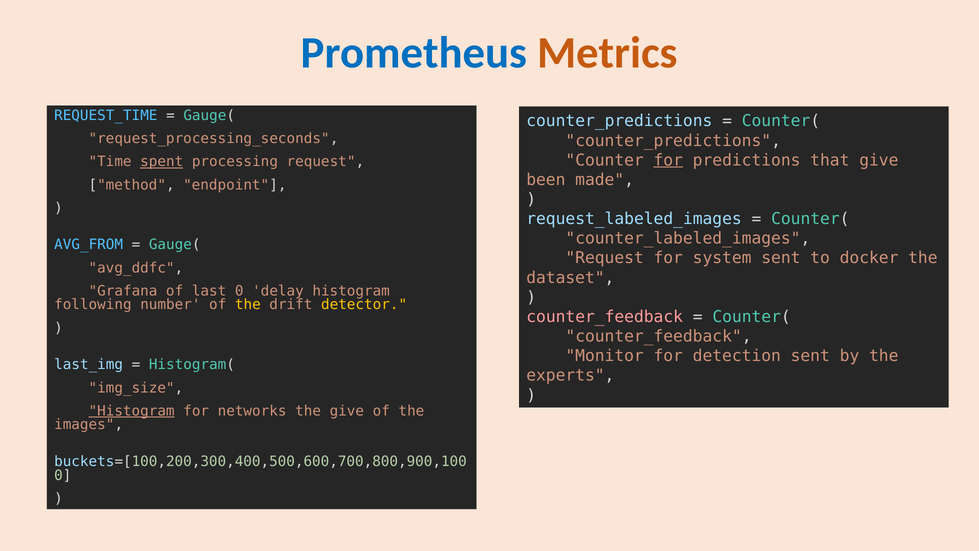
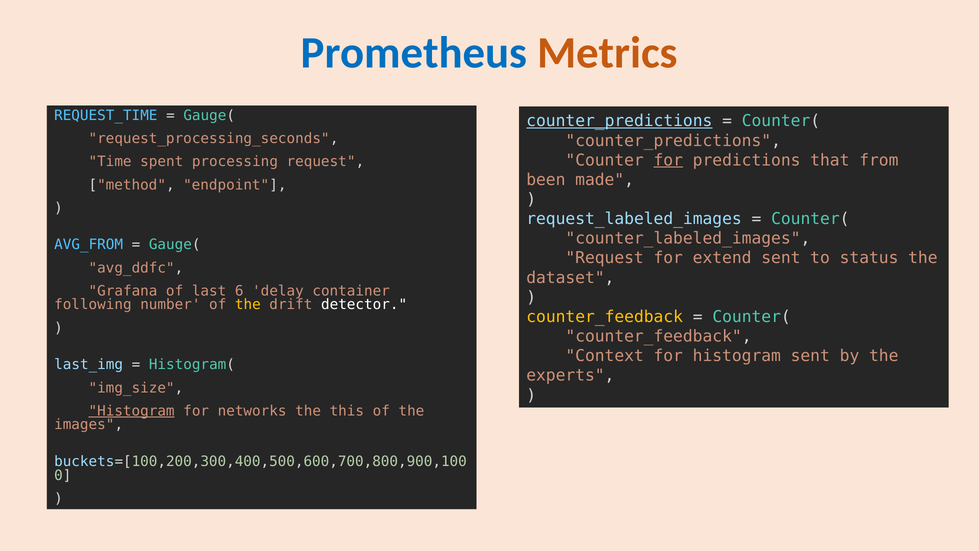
counter_predictions underline: none -> present (619, 121)
that give: give -> from (879, 160)
spent underline: present -> none (162, 162)
system: system -> extend (722, 258)
docker: docker -> status (869, 258)
last 0: 0 -> 6 (239, 291)
delay histogram: histogram -> container (351, 291)
detector colour: yellow -> white (364, 305)
counter_feedback colour: pink -> yellow (605, 317)
Monitor: Monitor -> Context (605, 356)
for detection: detection -> histogram (737, 356)
the give: give -> this (347, 411)
